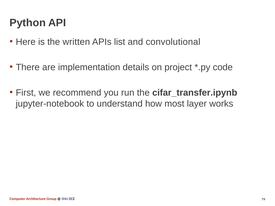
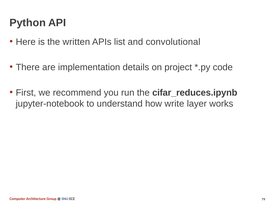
cifar_transfer.ipynb: cifar_transfer.ipynb -> cifar_reduces.ipynb (195, 93)
most: most -> write (174, 104)
